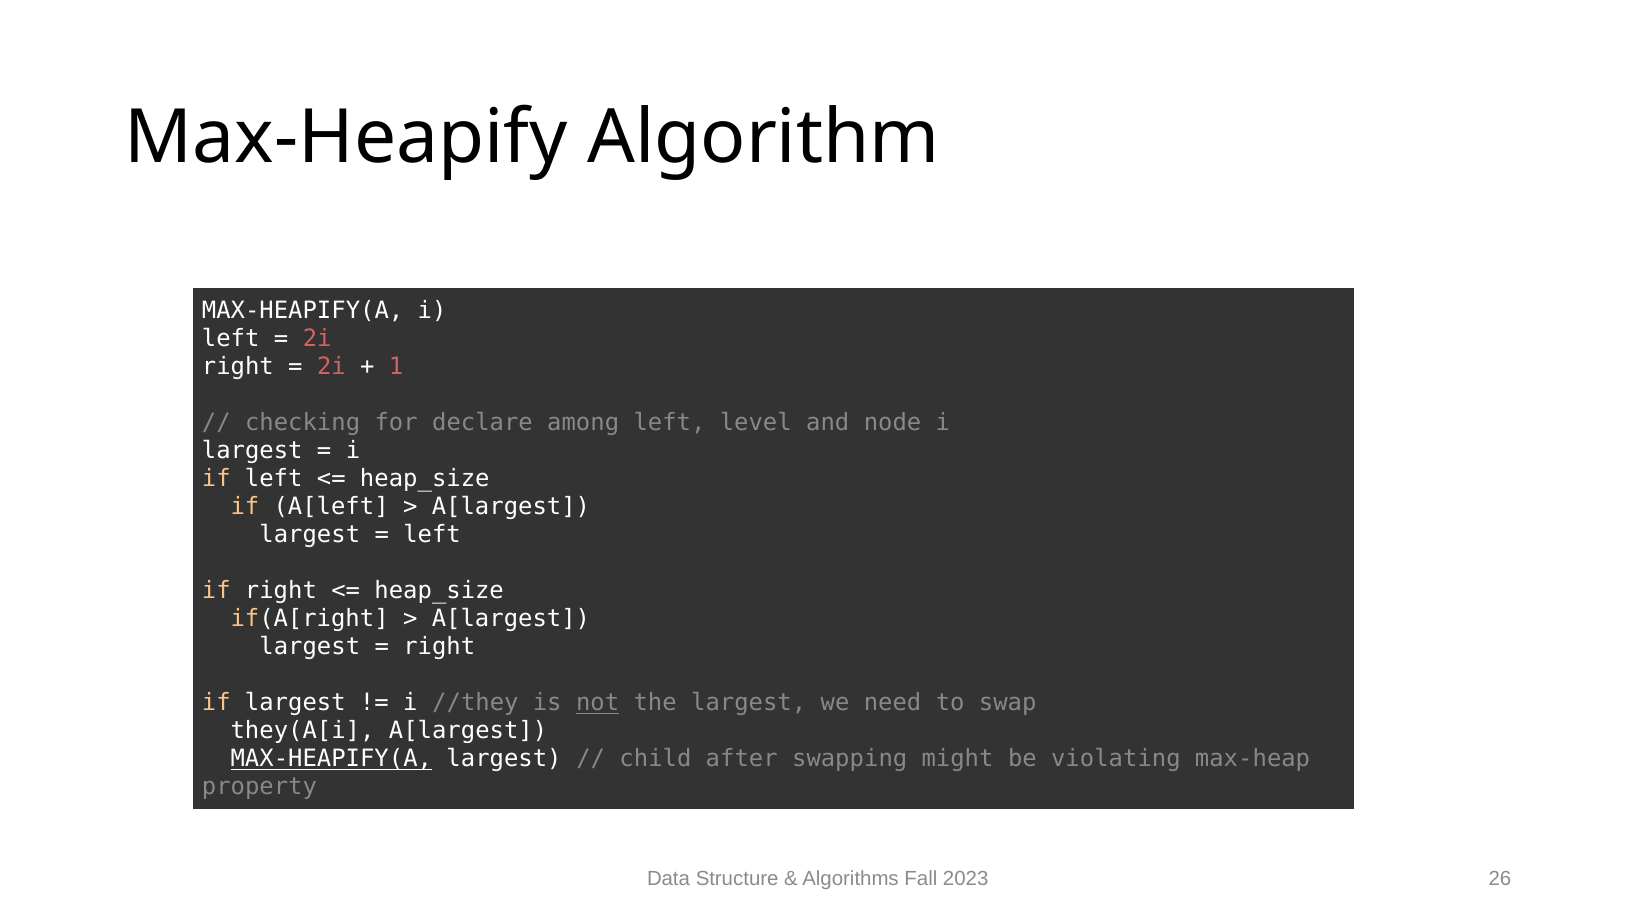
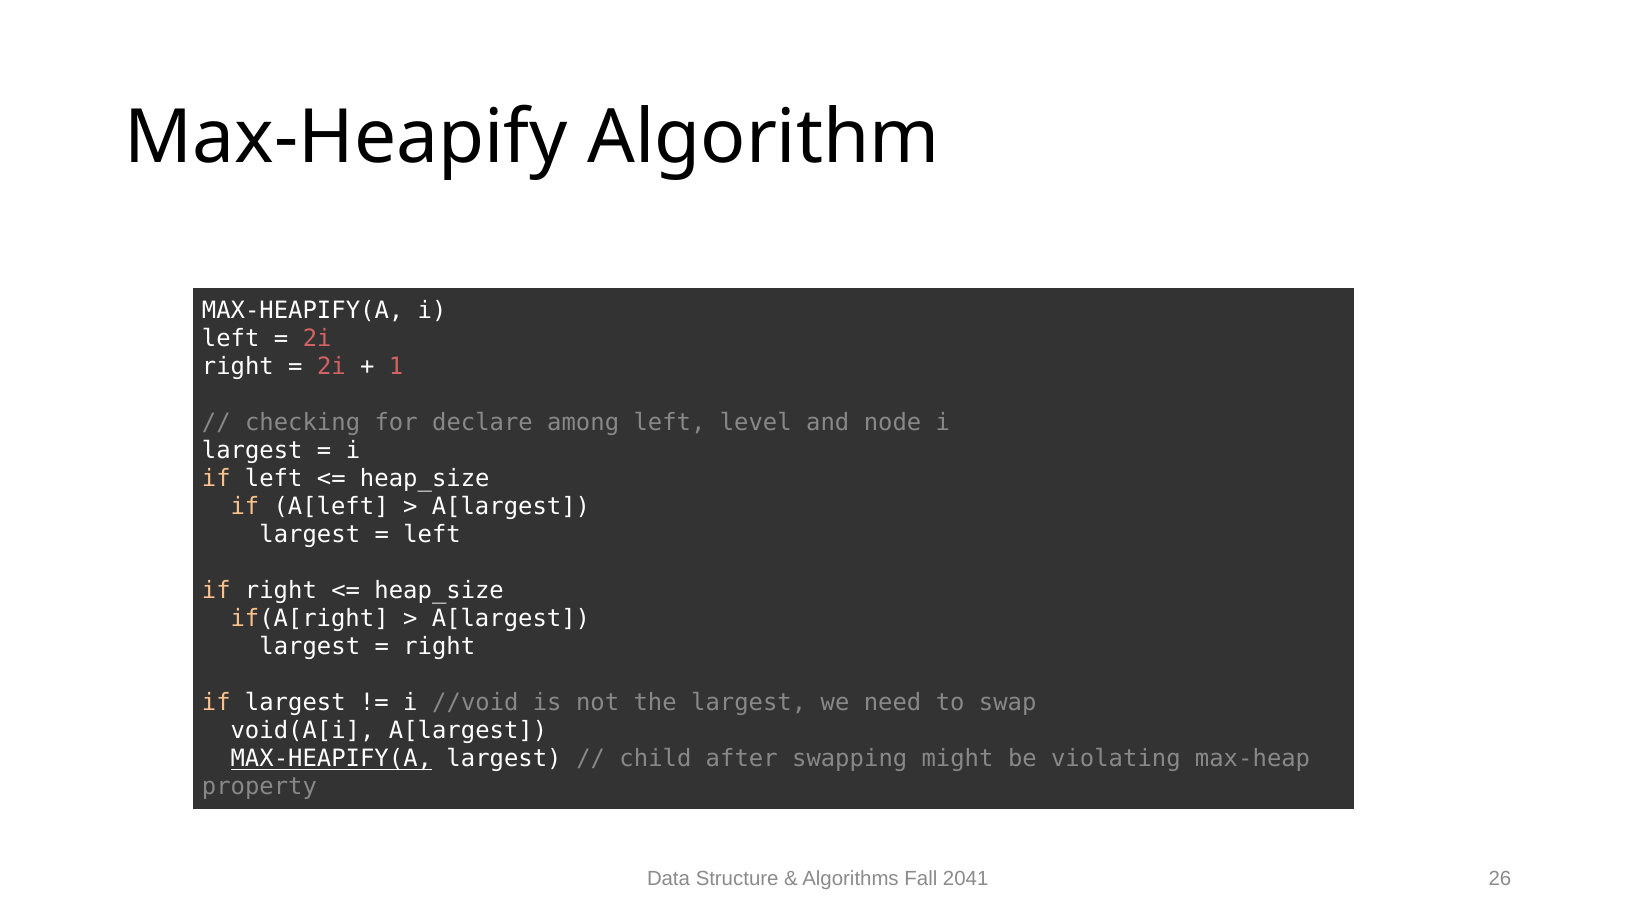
//they: //they -> //void (475, 703)
not underline: present -> none (598, 703)
they(A[i: they(A[i -> void(A[i (303, 731)
2023: 2023 -> 2041 (966, 879)
